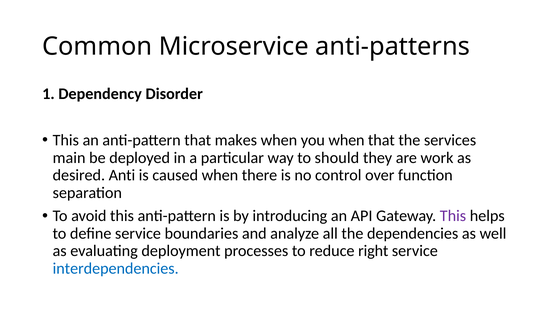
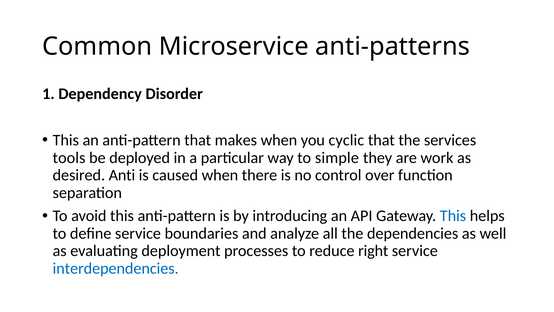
you when: when -> cyclic (346, 140)
main: main -> tools (69, 158)
should: should -> simple (337, 158)
This colour: purple -> blue (453, 216)
